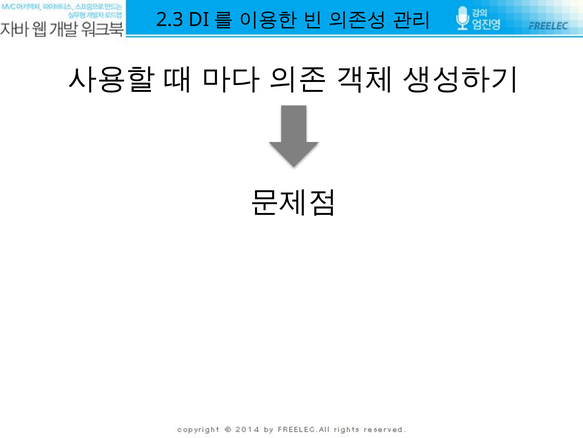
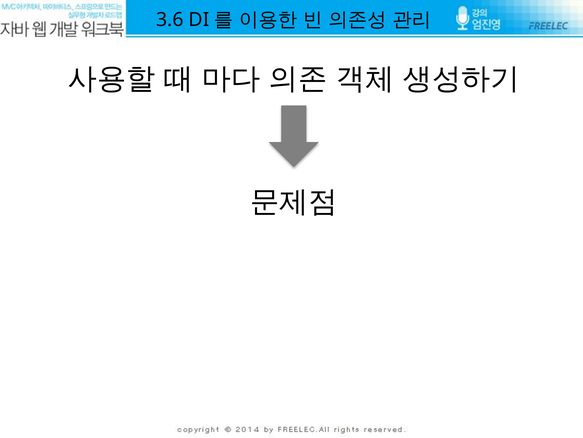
2.3: 2.3 -> 3.6 (170, 20)
